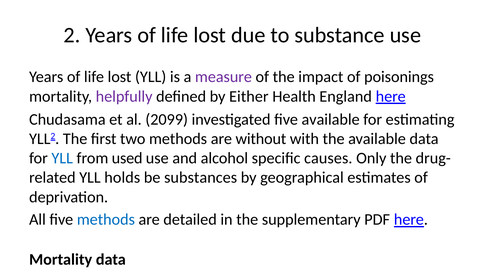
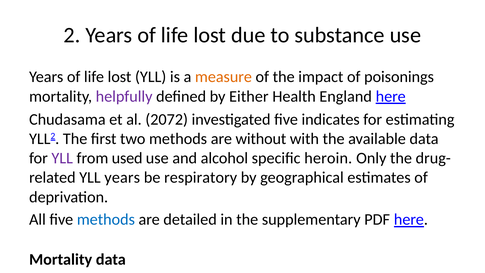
measure colour: purple -> orange (223, 77)
2099: 2099 -> 2072 (167, 119)
five available: available -> indicates (331, 119)
YLL colour: blue -> purple (62, 158)
causes: causes -> heroin (328, 158)
YLL holds: holds -> years (122, 177)
substances: substances -> respiratory (201, 177)
